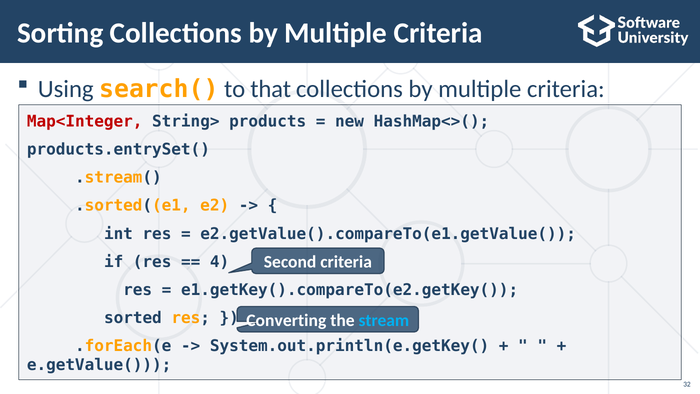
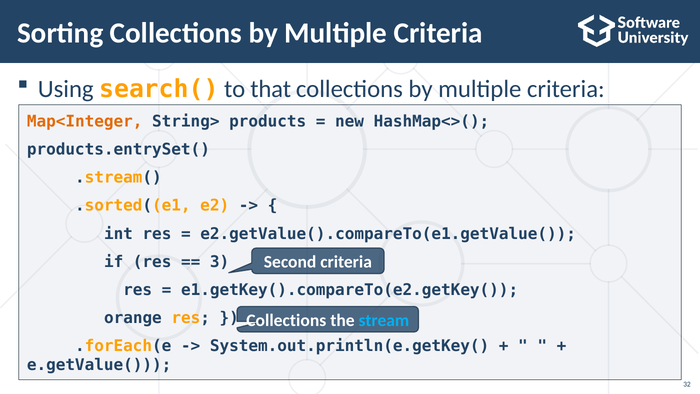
Map<Integer colour: red -> orange (85, 122)
4: 4 -> 3 (220, 262)
sorted: sorted -> orange (133, 318)
Converting: Converting -> Collections (286, 320)
